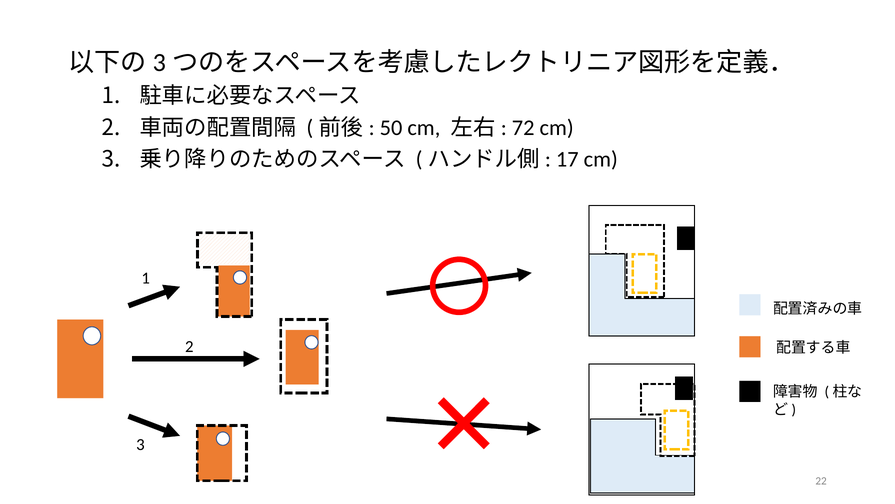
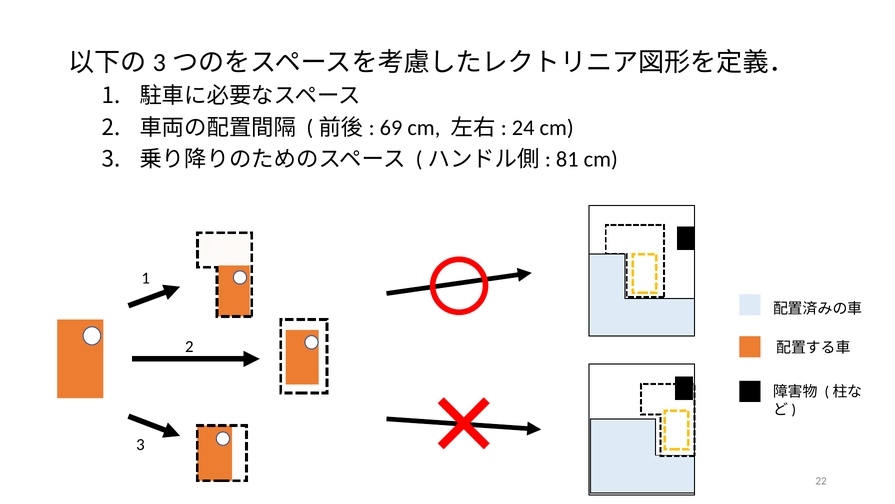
50: 50 -> 69 (391, 127)
72: 72 -> 24 (523, 127)
17: 17 -> 81 (567, 159)
